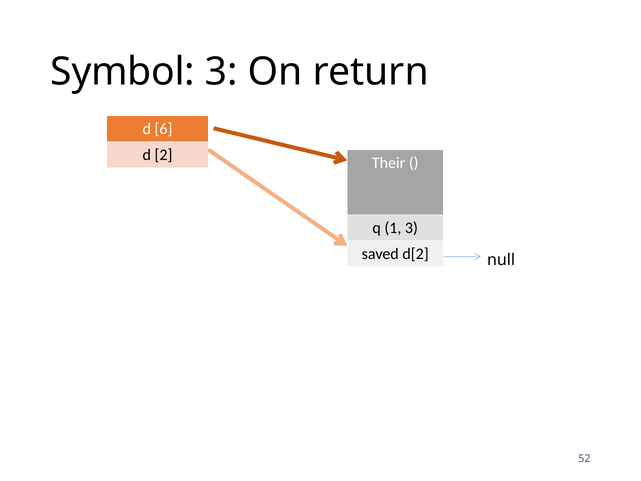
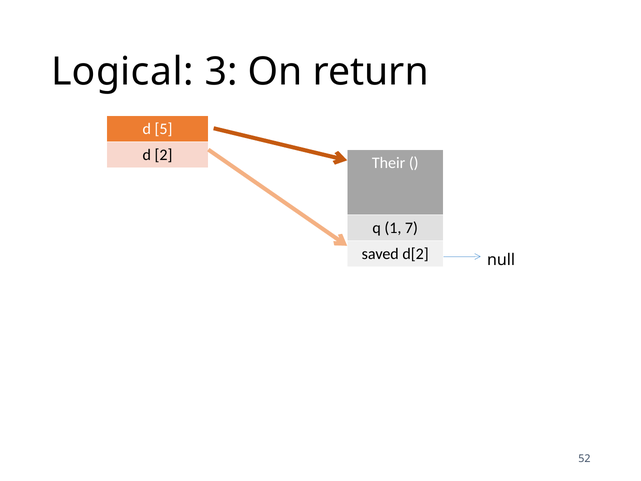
Symbol: Symbol -> Logical (122, 72)
6: 6 -> 5 (164, 129)
1 3: 3 -> 7 (411, 228)
